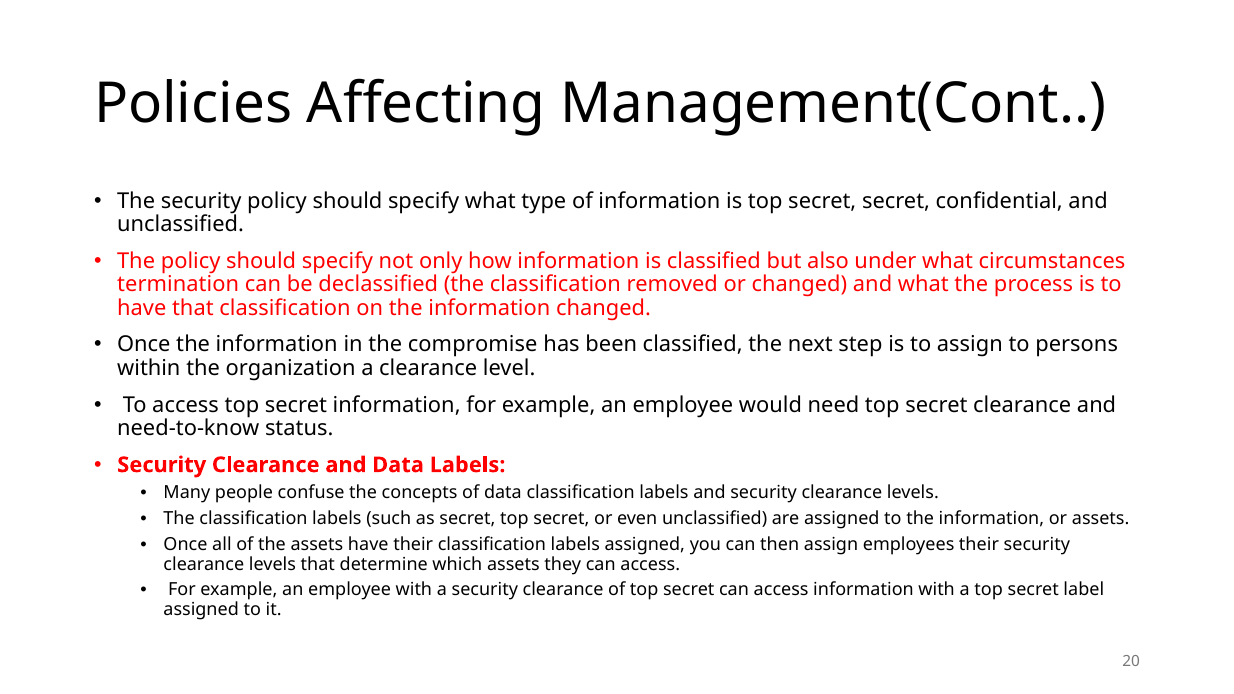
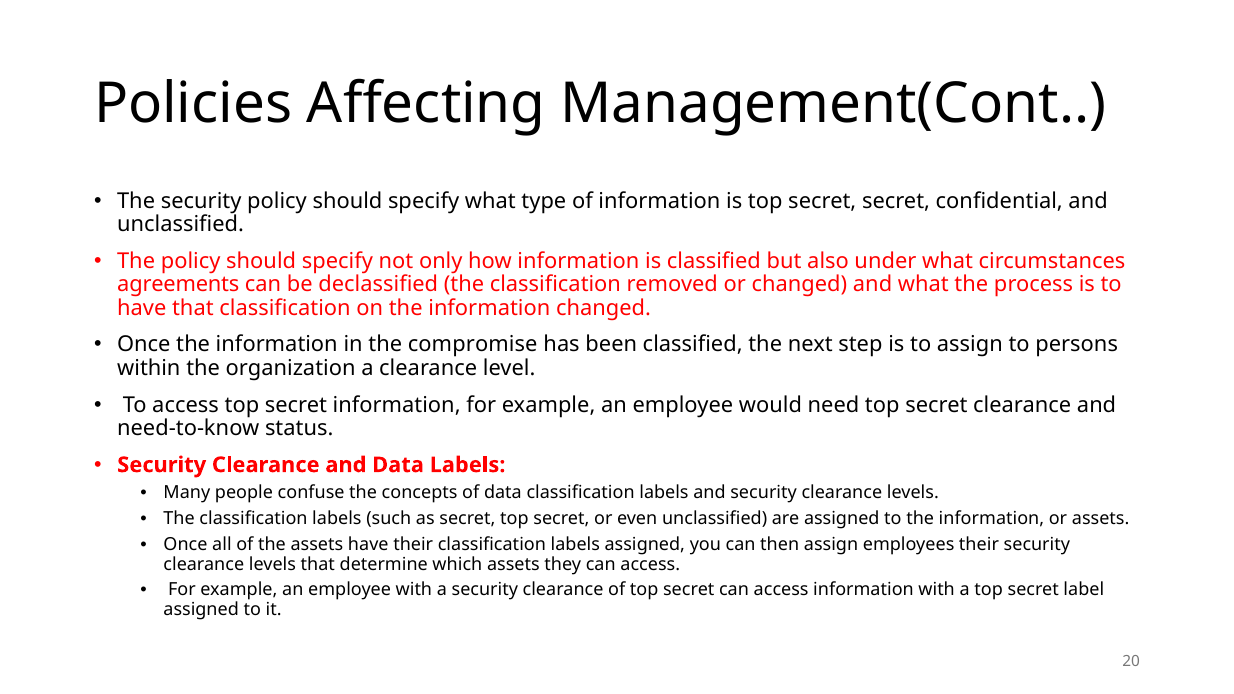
termination: termination -> agreements (178, 285)
